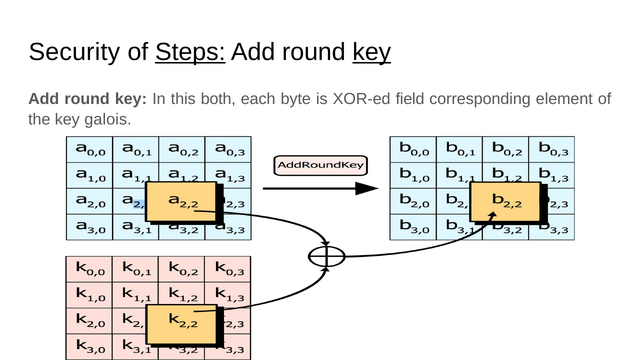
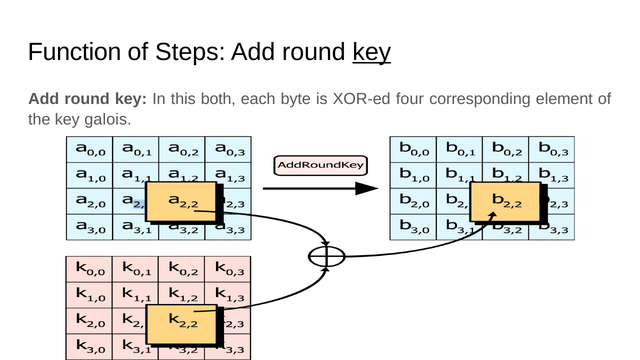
Security: Security -> Function (75, 52)
Steps underline: present -> none (190, 52)
field: field -> four (410, 99)
